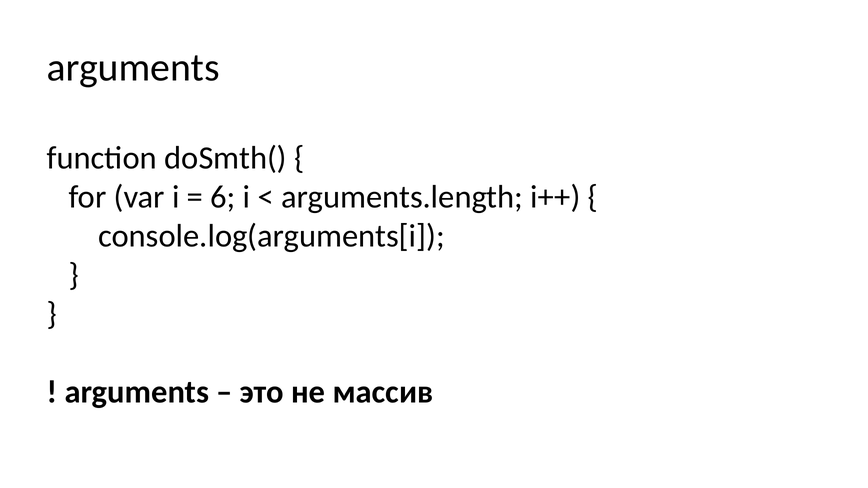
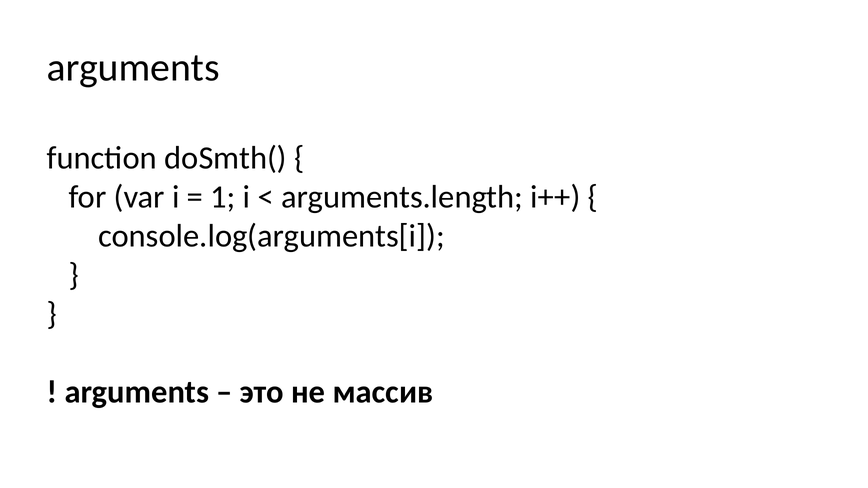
6: 6 -> 1 (223, 197)
